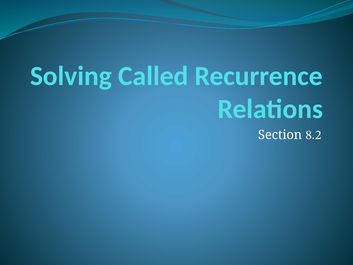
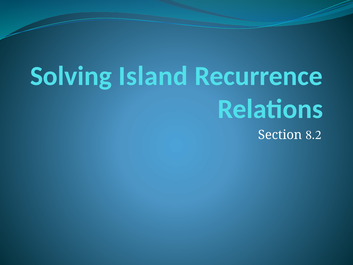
Called: Called -> Island (153, 76)
